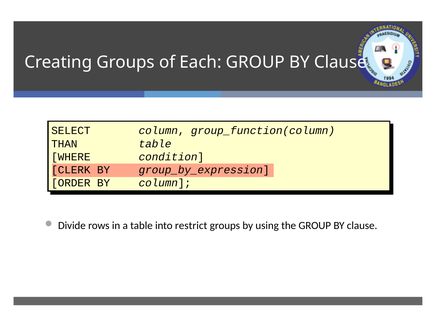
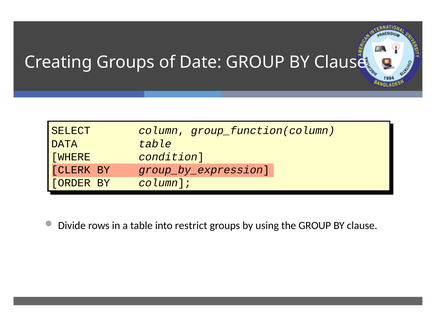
Each: Each -> Date (201, 62)
THAN: THAN -> DATA (64, 144)
